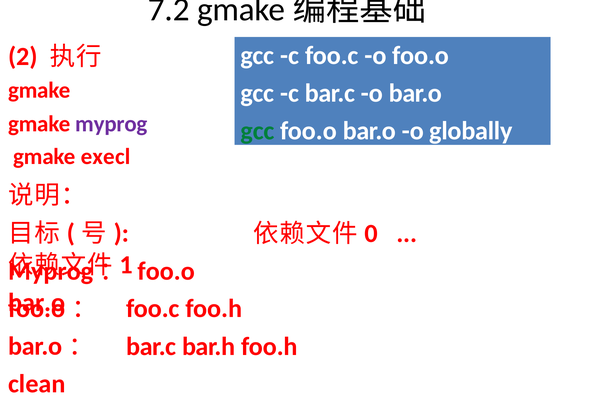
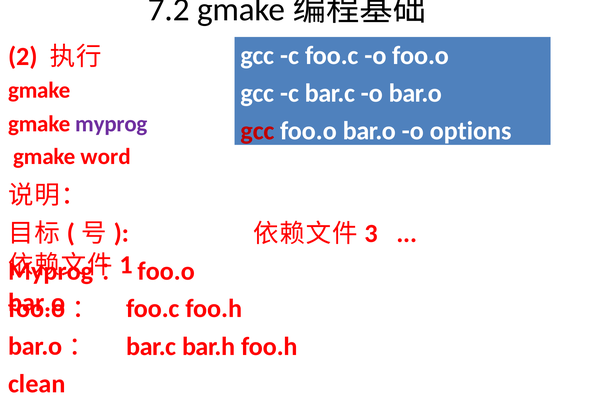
gcc colour: green -> red (257, 131)
globally: globally -> options (471, 131)
execl: execl -> word (106, 157)
0: 0 -> 3 (371, 234)
